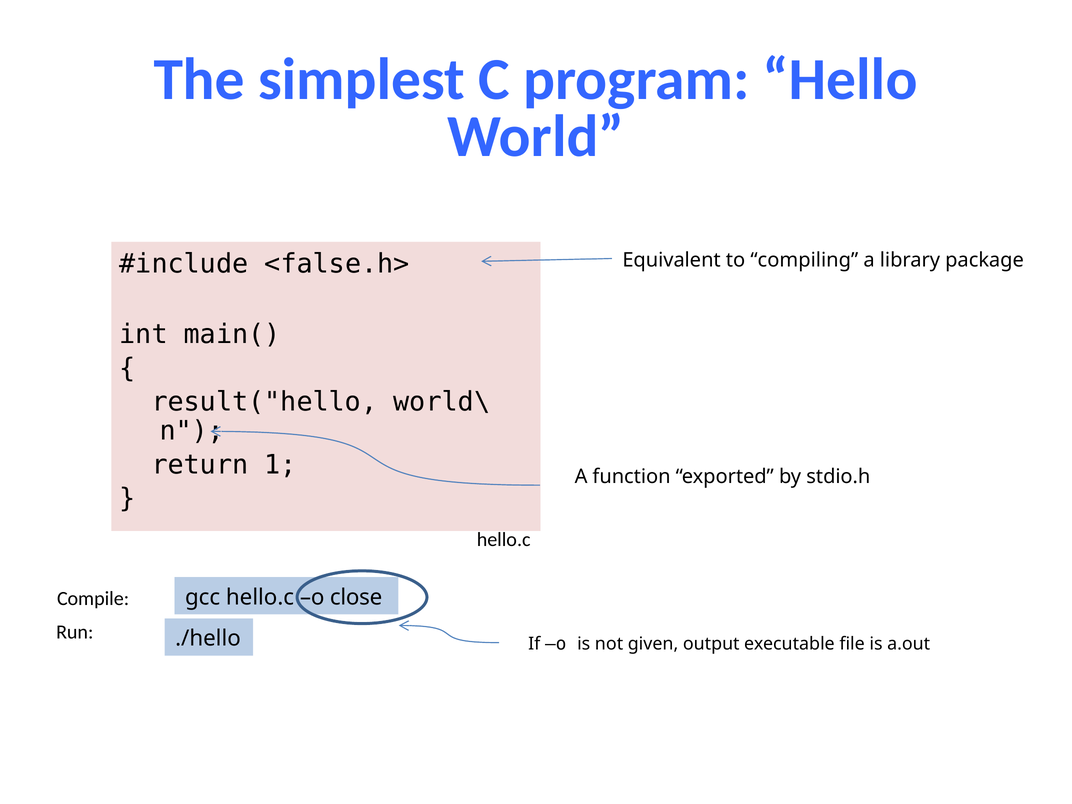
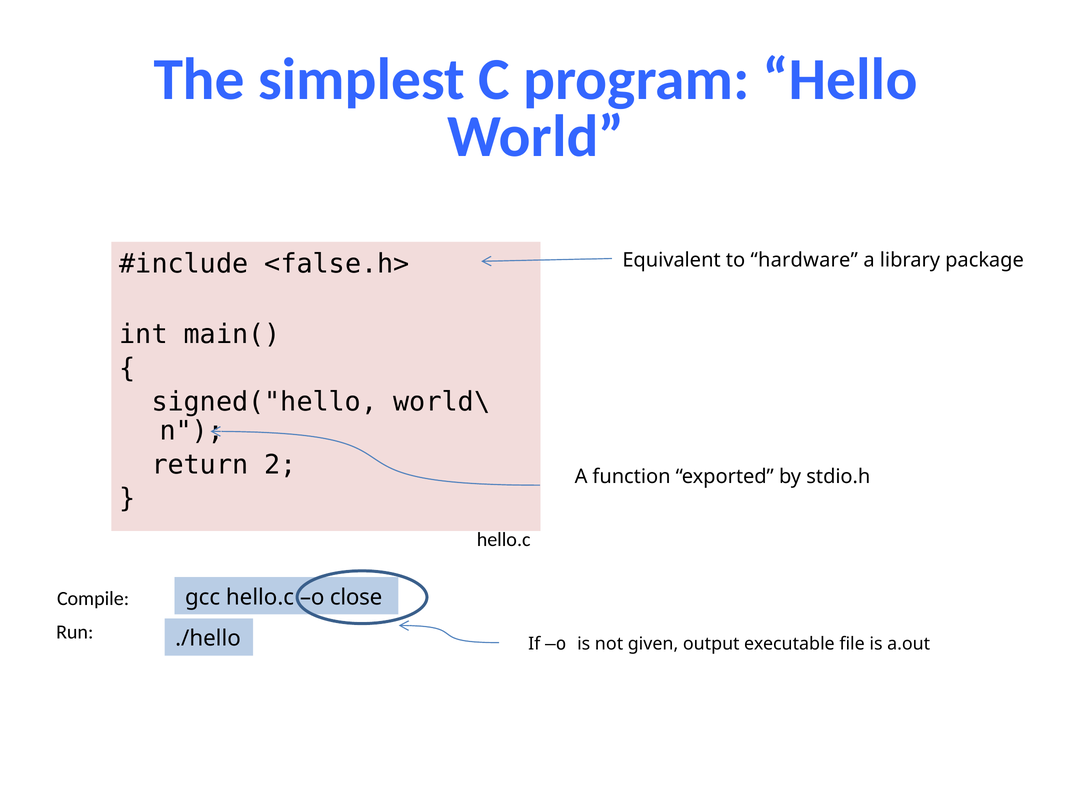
compiling: compiling -> hardware (804, 260)
result("hello: result("hello -> signed("hello (264, 402)
1: 1 -> 2 (281, 465)
